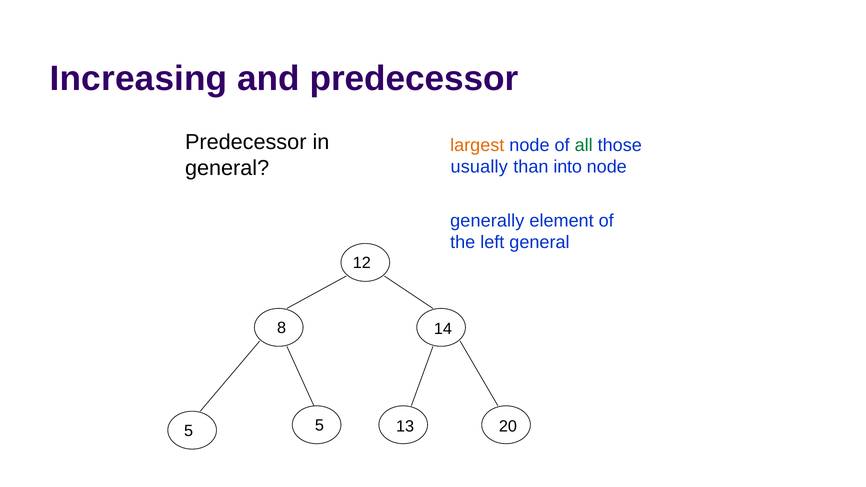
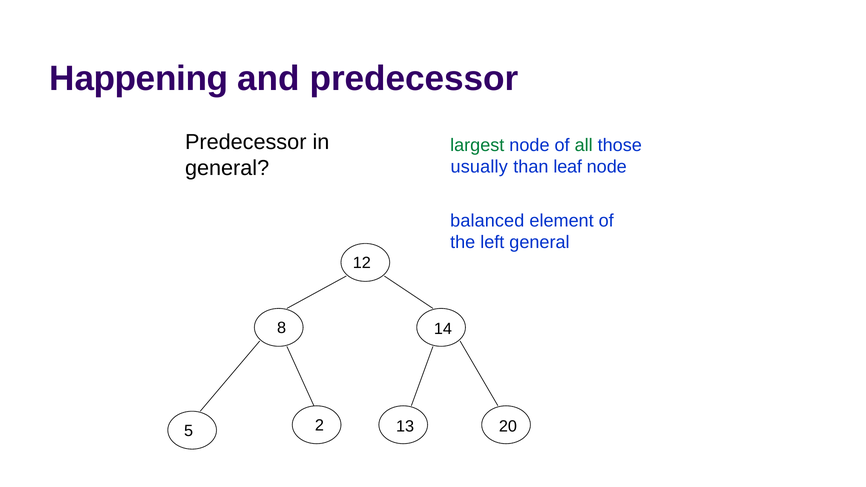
Increasing: Increasing -> Happening (139, 79)
largest colour: orange -> green (477, 145)
into: into -> leaf (568, 167)
generally: generally -> balanced (487, 221)
5 5: 5 -> 2 (319, 425)
